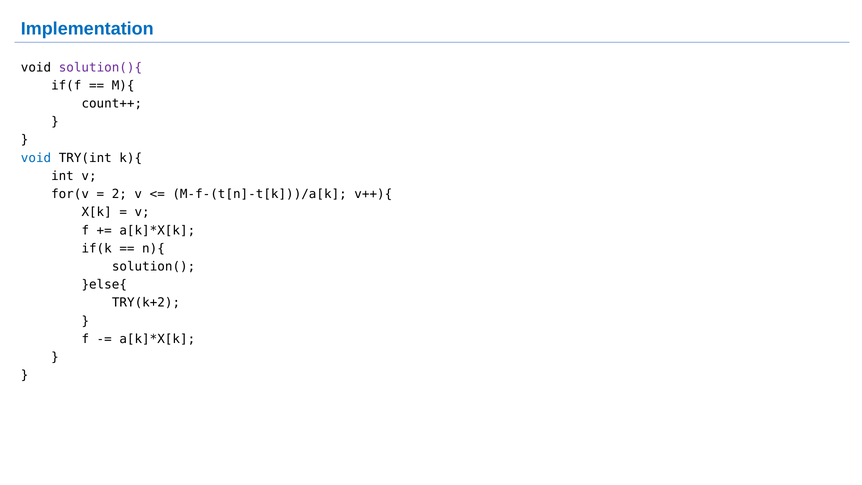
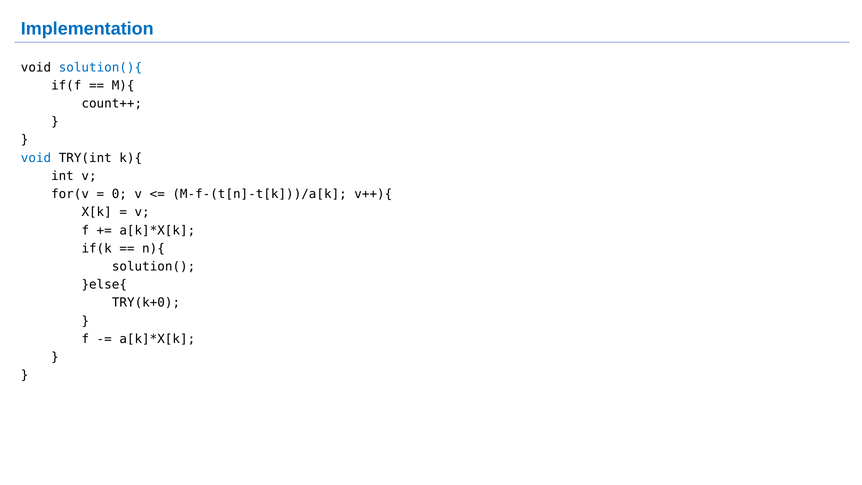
solution(){ colour: purple -> blue (100, 67)
2: 2 -> 0 (119, 194)
TRY(k+2: TRY(k+2 -> TRY(k+0 (146, 303)
